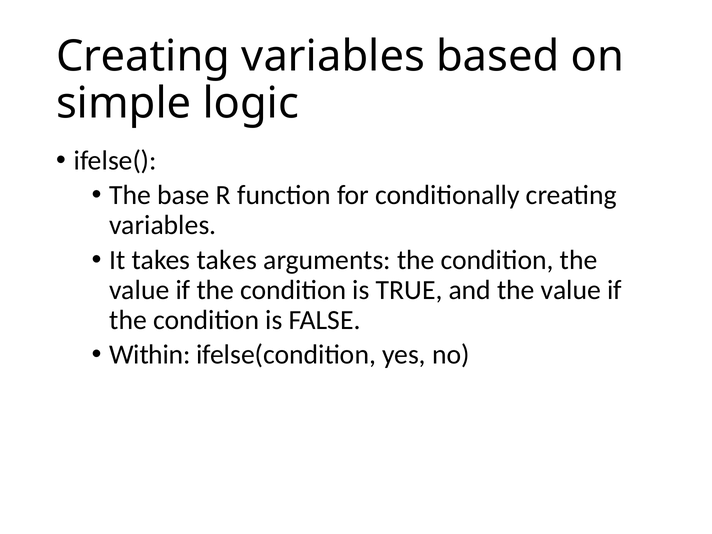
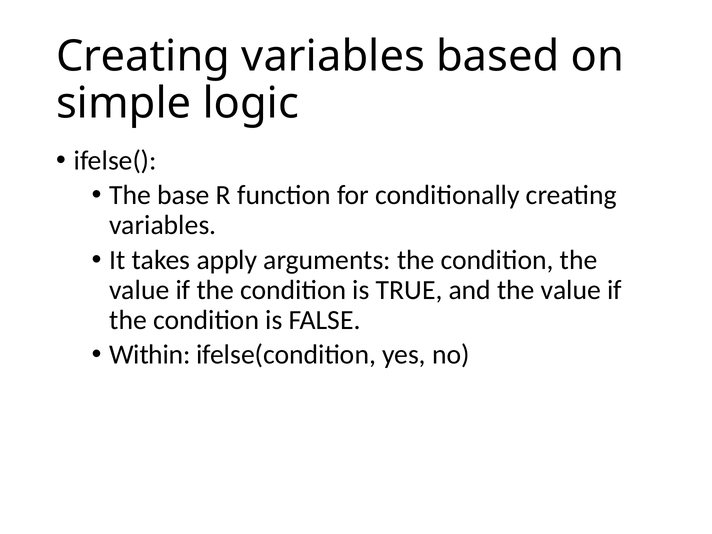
takes takes: takes -> apply (227, 260)
